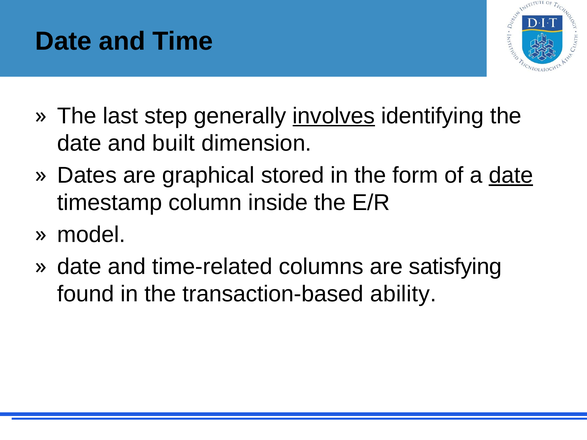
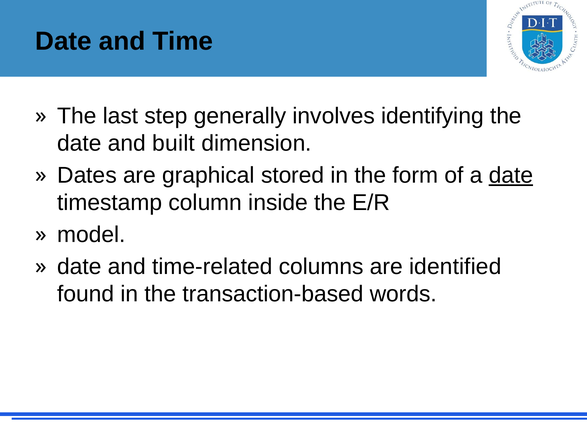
involves underline: present -> none (334, 116)
satisfying: satisfying -> identified (455, 267)
ability: ability -> words (403, 294)
